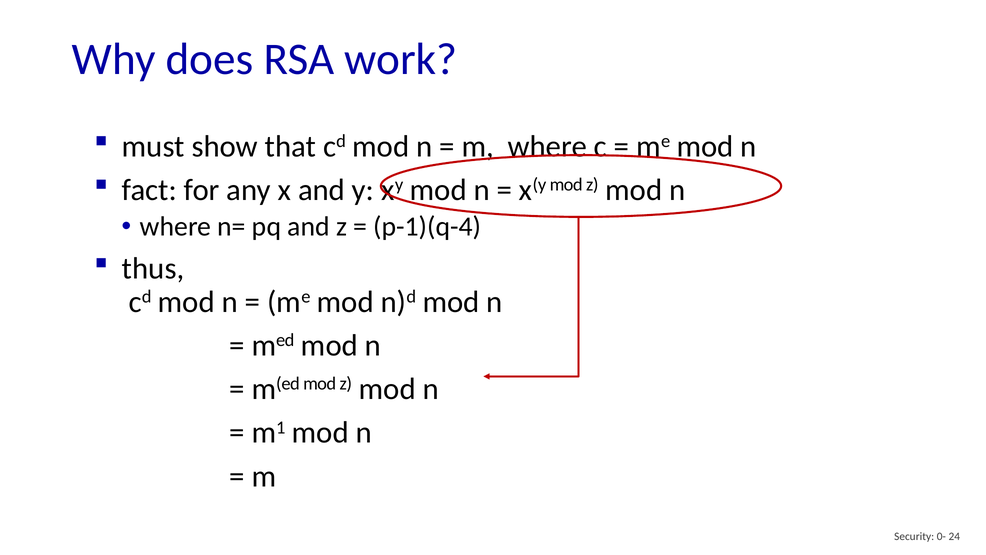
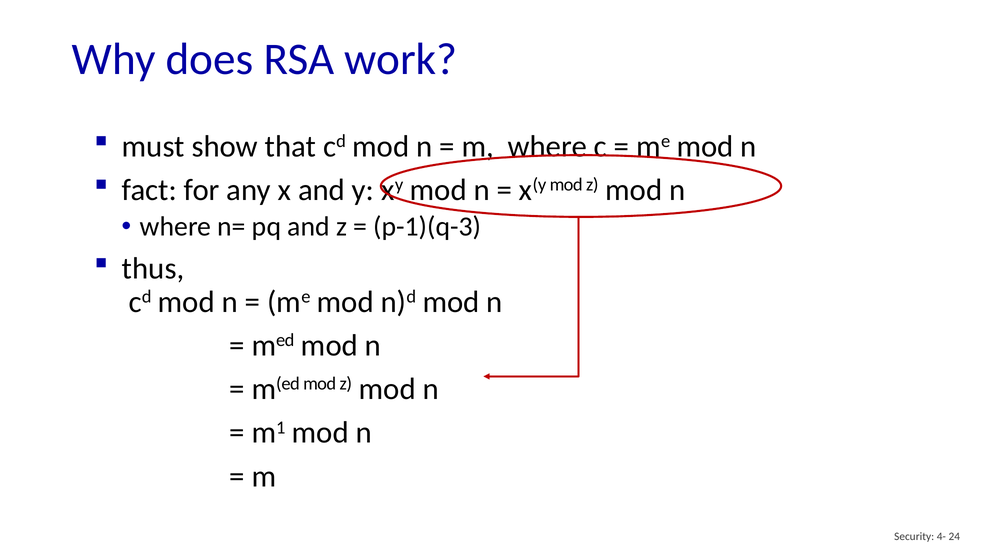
p-1)(q-4: p-1)(q-4 -> p-1)(q-3 (427, 227)
0-: 0- -> 4- (941, 536)
